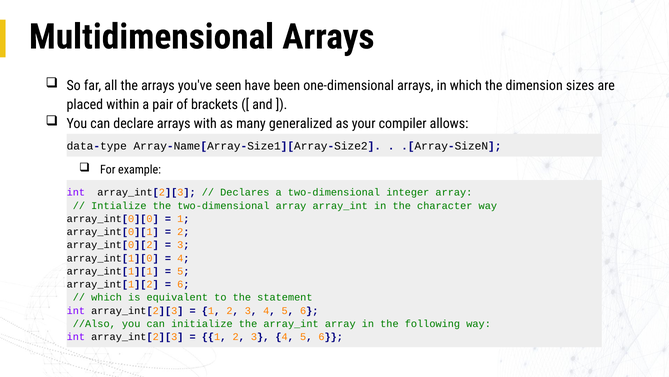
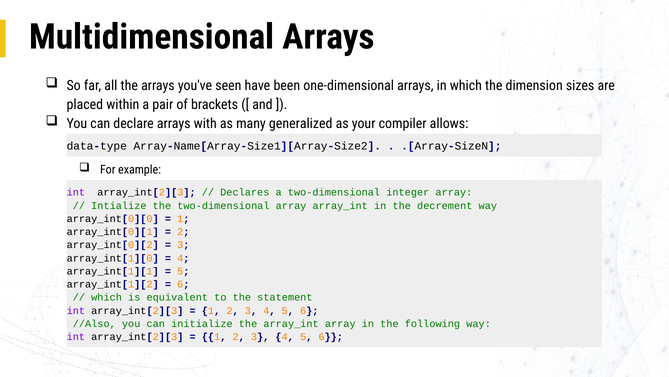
character: character -> decrement (445, 205)
